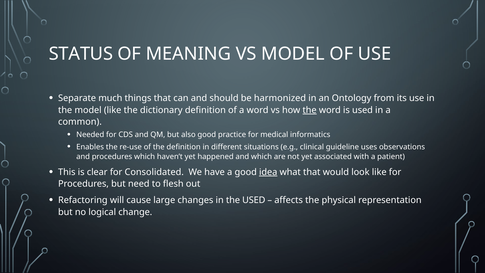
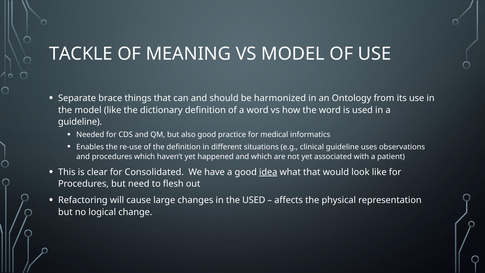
STATUS: STATUS -> TACKLE (81, 54)
much: much -> brace (110, 98)
the underline: present -> none (310, 110)
common: common -> guideline (80, 122)
